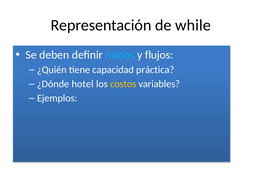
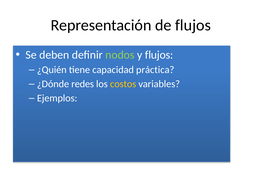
de while: while -> flujos (193, 25)
nodos colour: light blue -> light green (120, 55)
hotel: hotel -> redes (83, 84)
